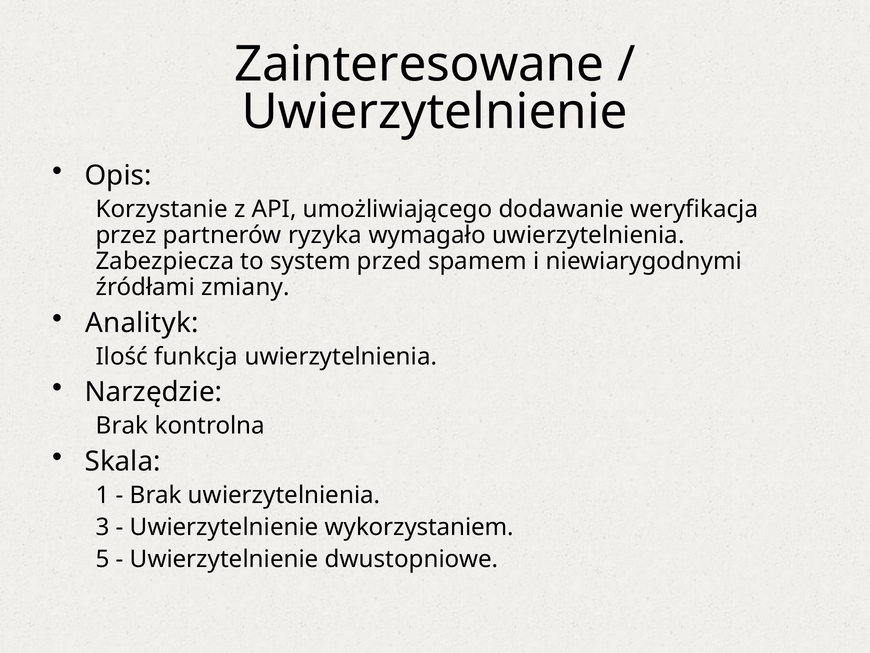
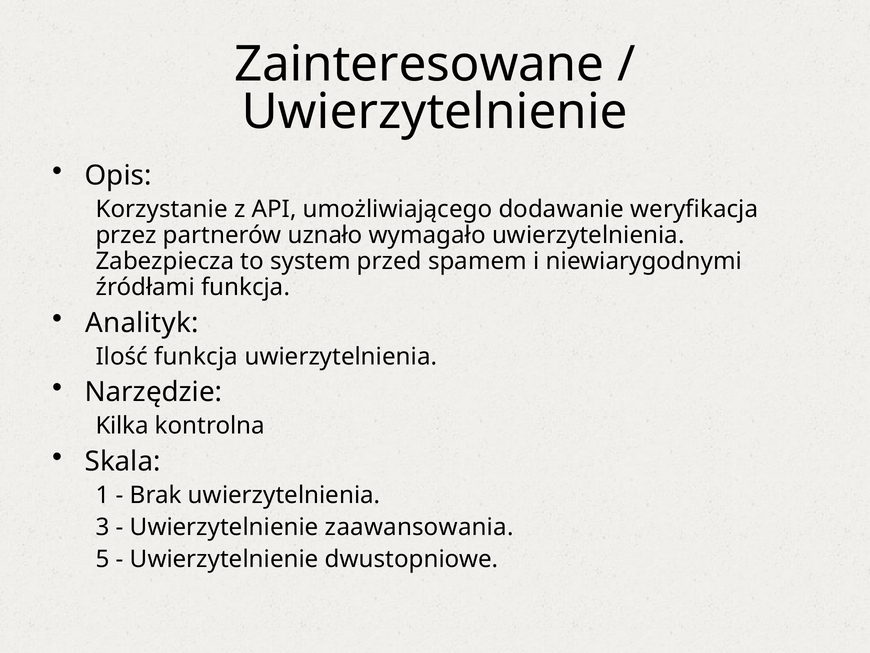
ryzyka: ryzyka -> uznało (325, 235)
źródłami zmiany: zmiany -> funkcja (246, 287)
Brak: Brak -> Kilka (122, 426)
wykorzystaniem: wykorzystaniem -> zaawansowania (419, 527)
